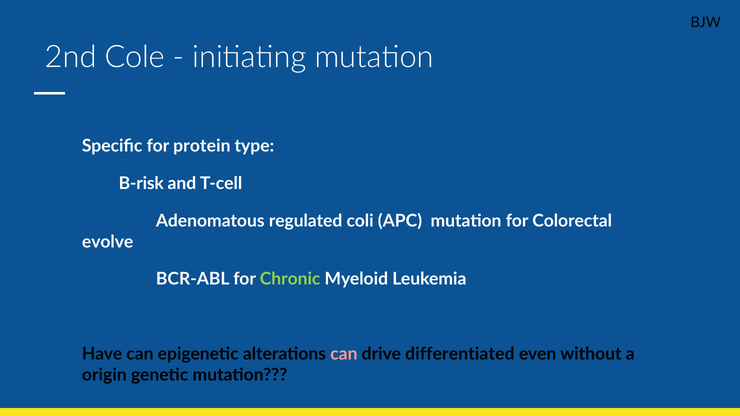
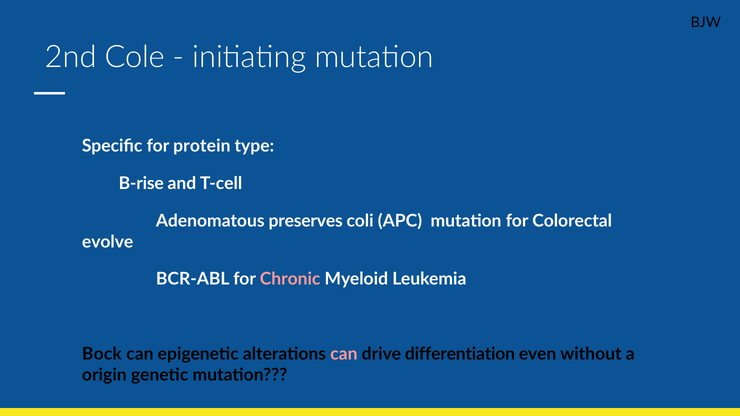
B-risk: B-risk -> B-rise (141, 184)
regulated: regulated -> preserves (306, 221)
Chronic colour: light green -> pink (290, 279)
Have: Have -> Bock (102, 354)
differentiated: differentiated -> differentiation (460, 354)
